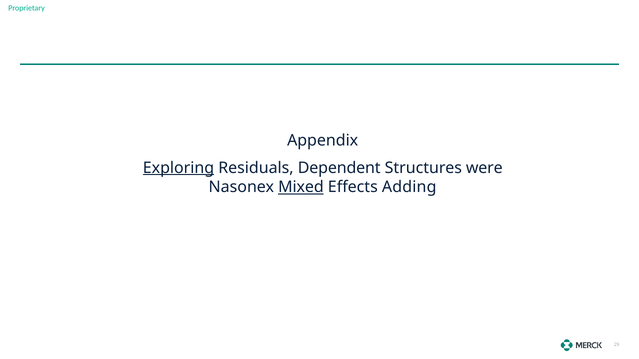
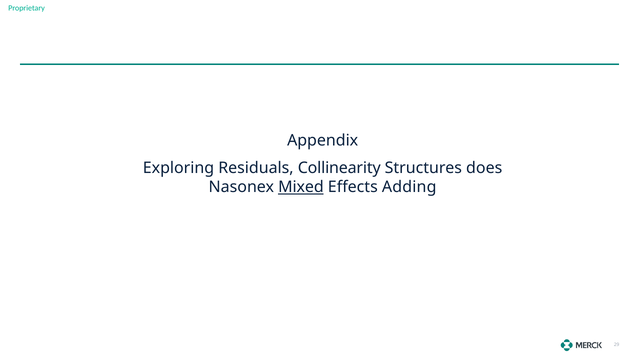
Exploring underline: present -> none (178, 168)
Dependent: Dependent -> Collinearity (339, 168)
were: were -> does (484, 168)
